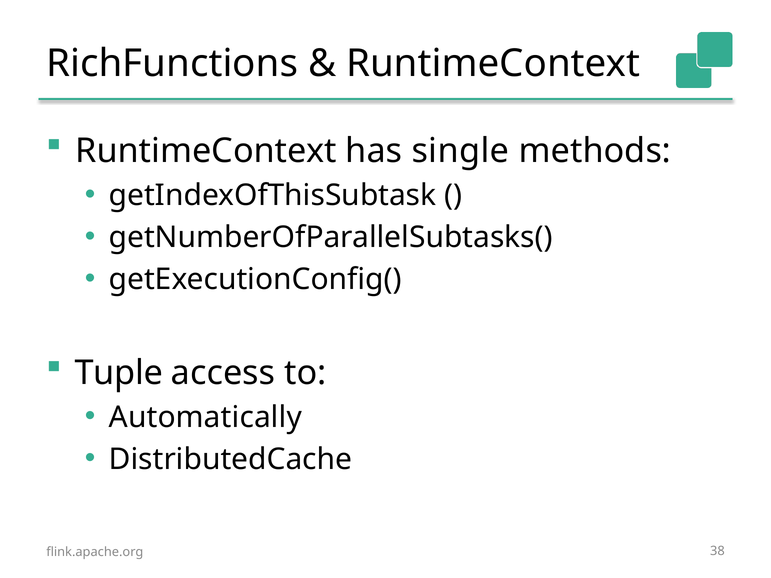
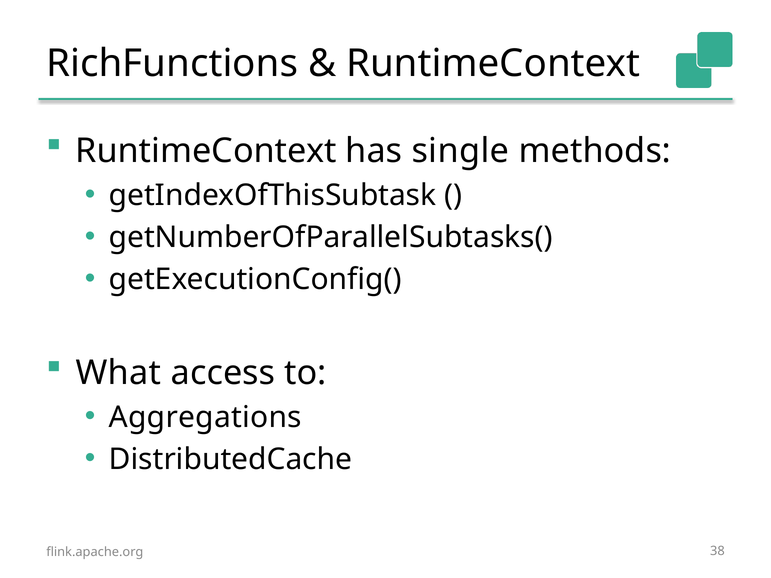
Tuple: Tuple -> What (118, 373)
Automatically: Automatically -> Aggregations (205, 417)
